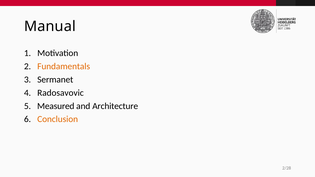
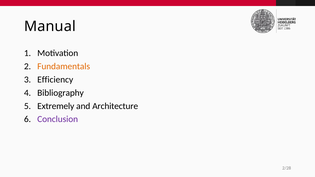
Sermanet: Sermanet -> Efficiency (55, 80)
Radosavovic: Radosavovic -> Bibliography (61, 93)
Measured: Measured -> Extremely (56, 106)
Conclusion colour: orange -> purple (58, 119)
